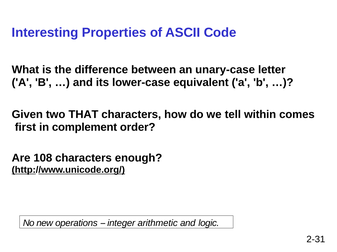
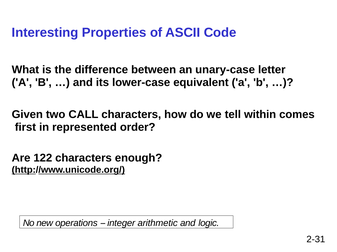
THAT: THAT -> CALL (83, 115)
complement: complement -> represented (84, 128)
108: 108 -> 122 (43, 158)
